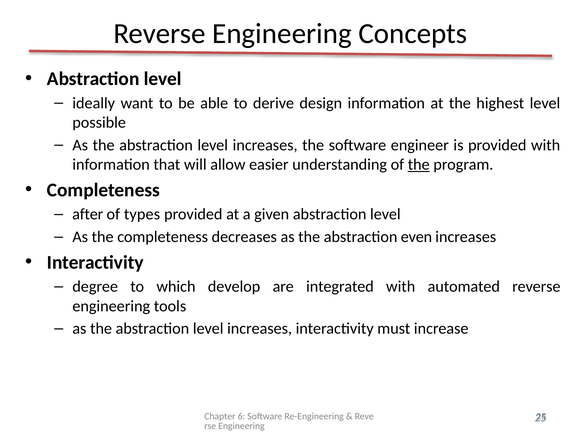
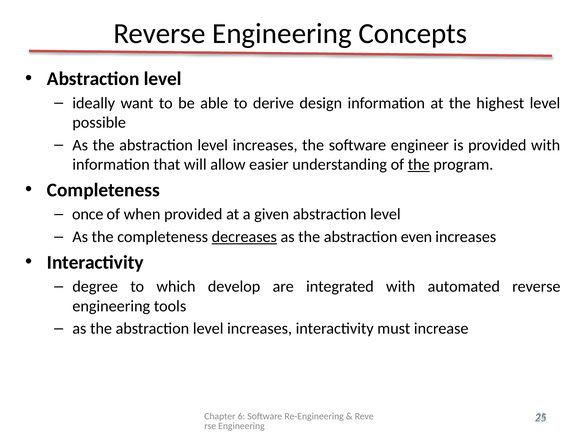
after: after -> once (88, 214)
types: types -> when (142, 214)
decreases underline: none -> present (244, 237)
